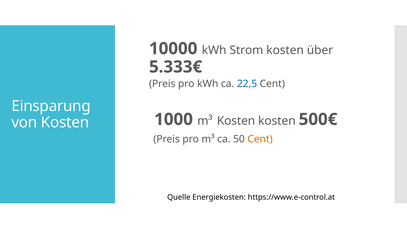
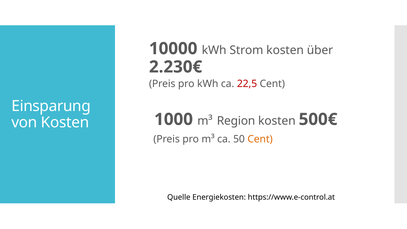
5.333€: 5.333€ -> 2.230€ (176, 67)
22,5 colour: blue -> red (247, 84)
m³ Kosten: Kosten -> Region (236, 121)
